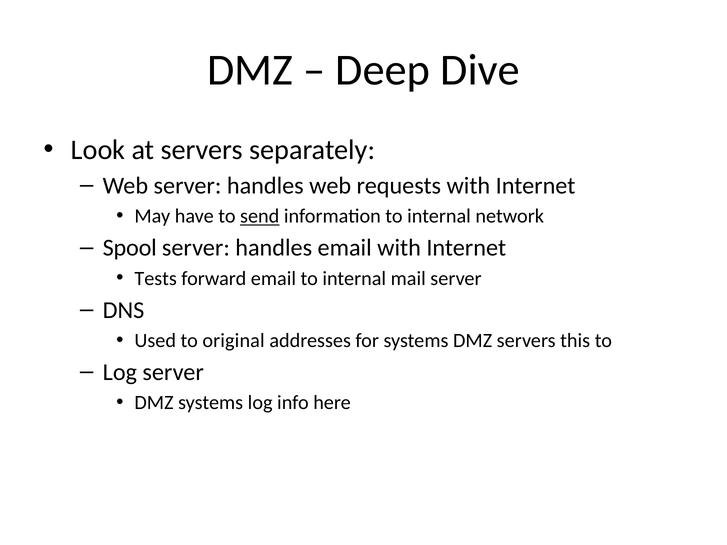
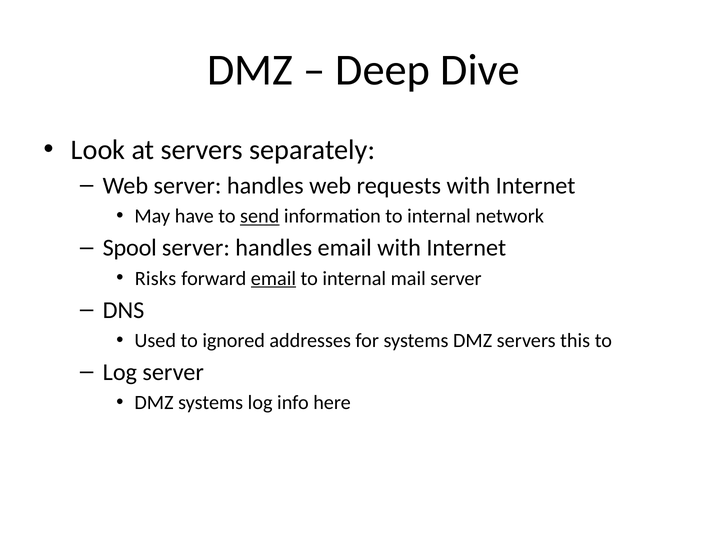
Tests: Tests -> Risks (156, 278)
email underline: none -> present (273, 278)
original: original -> ignored (234, 341)
